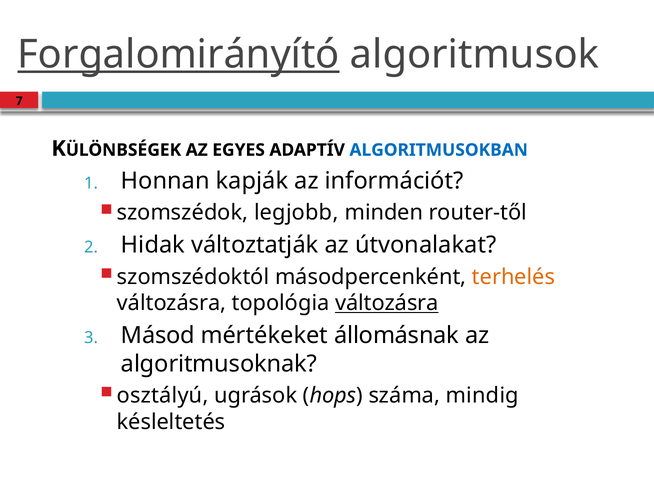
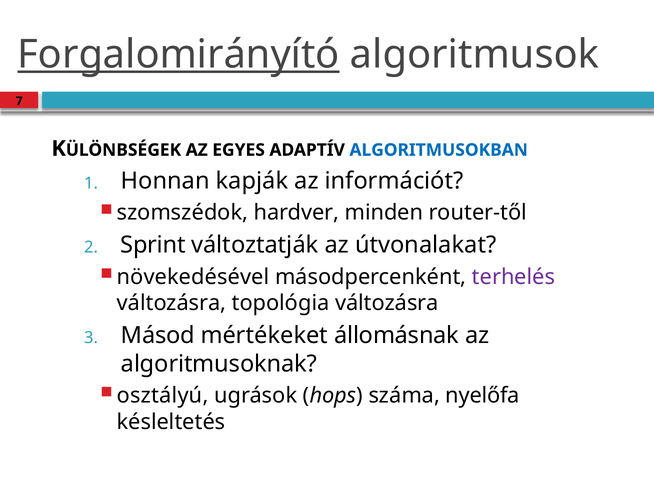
legjobb: legjobb -> hardver (296, 212)
Hidak: Hidak -> Sprint (153, 245)
szomszédoktól: szomszédoktól -> növekedésével (193, 277)
terhelés colour: orange -> purple (514, 277)
változásra underline: present -> none (387, 303)
mindig: mindig -> nyelőfa (482, 395)
